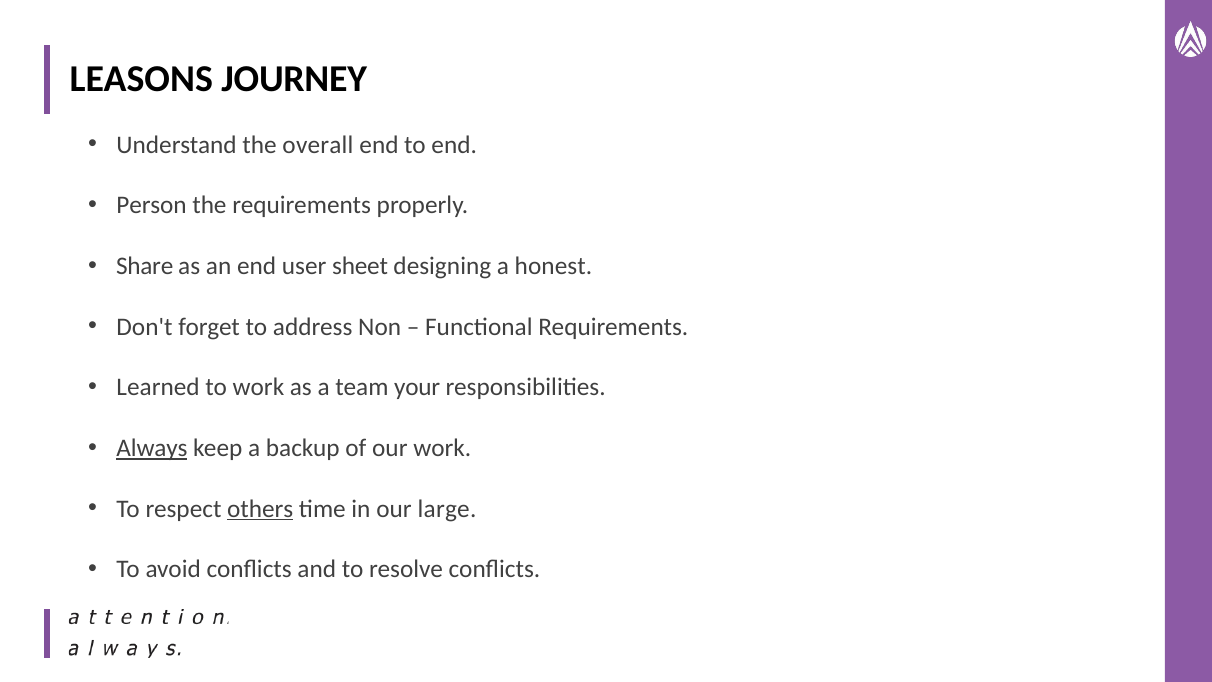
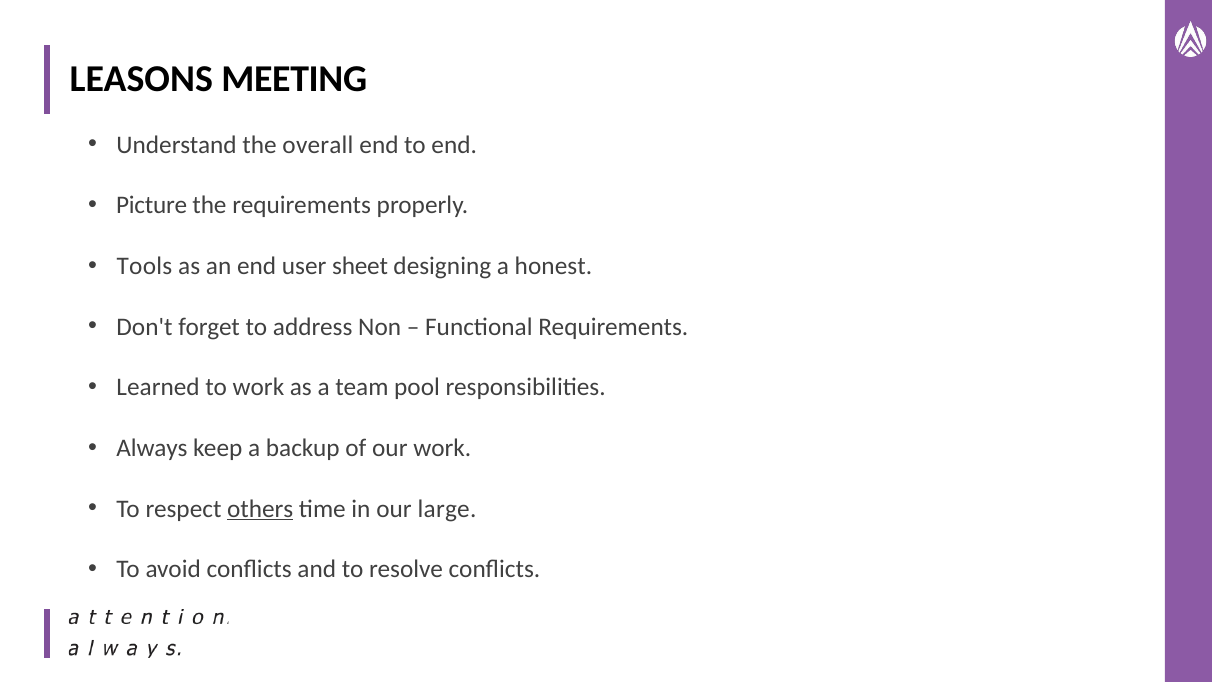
JOURNEY: JOURNEY -> MEETING (294, 79)
Person: Person -> Picture (152, 205)
Share: Share -> Tools (144, 266)
your: your -> pool (417, 387)
Always underline: present -> none (152, 448)
